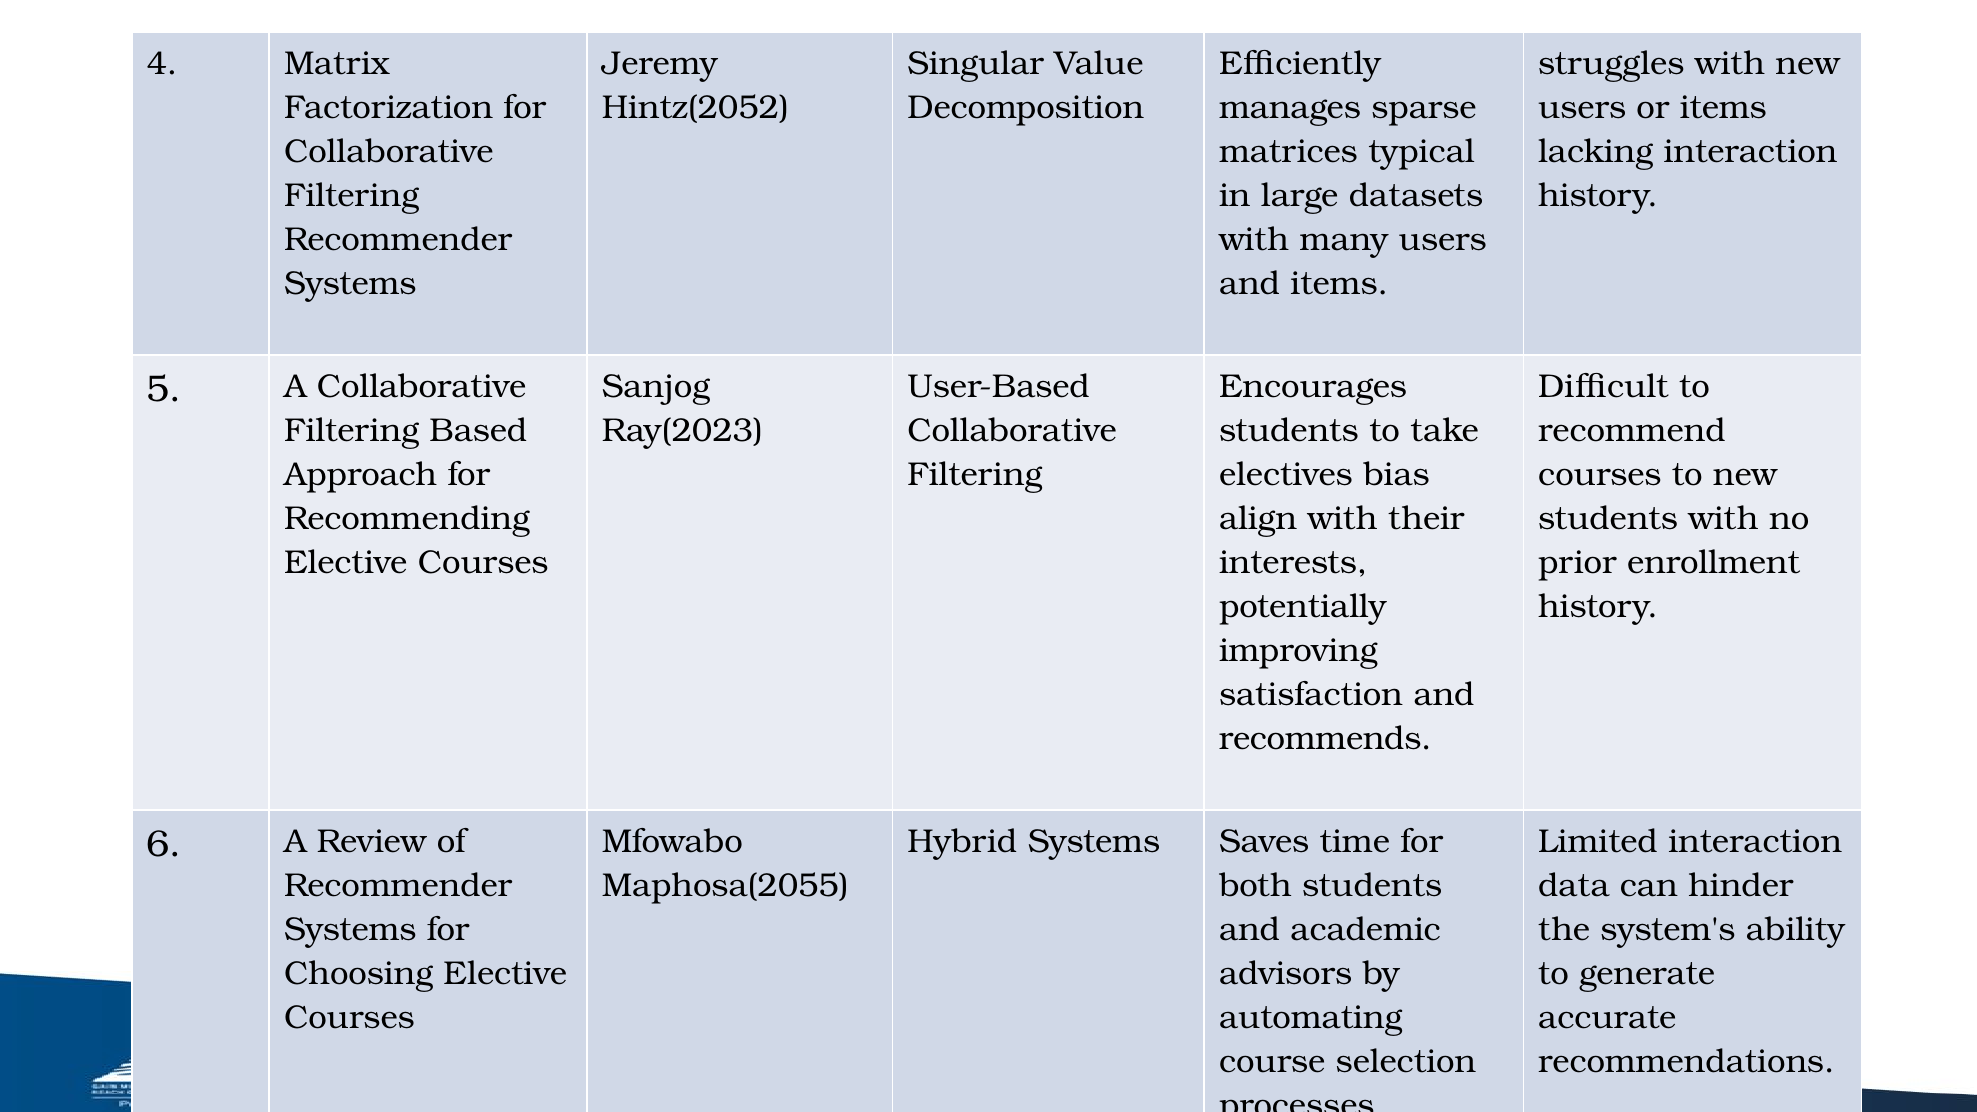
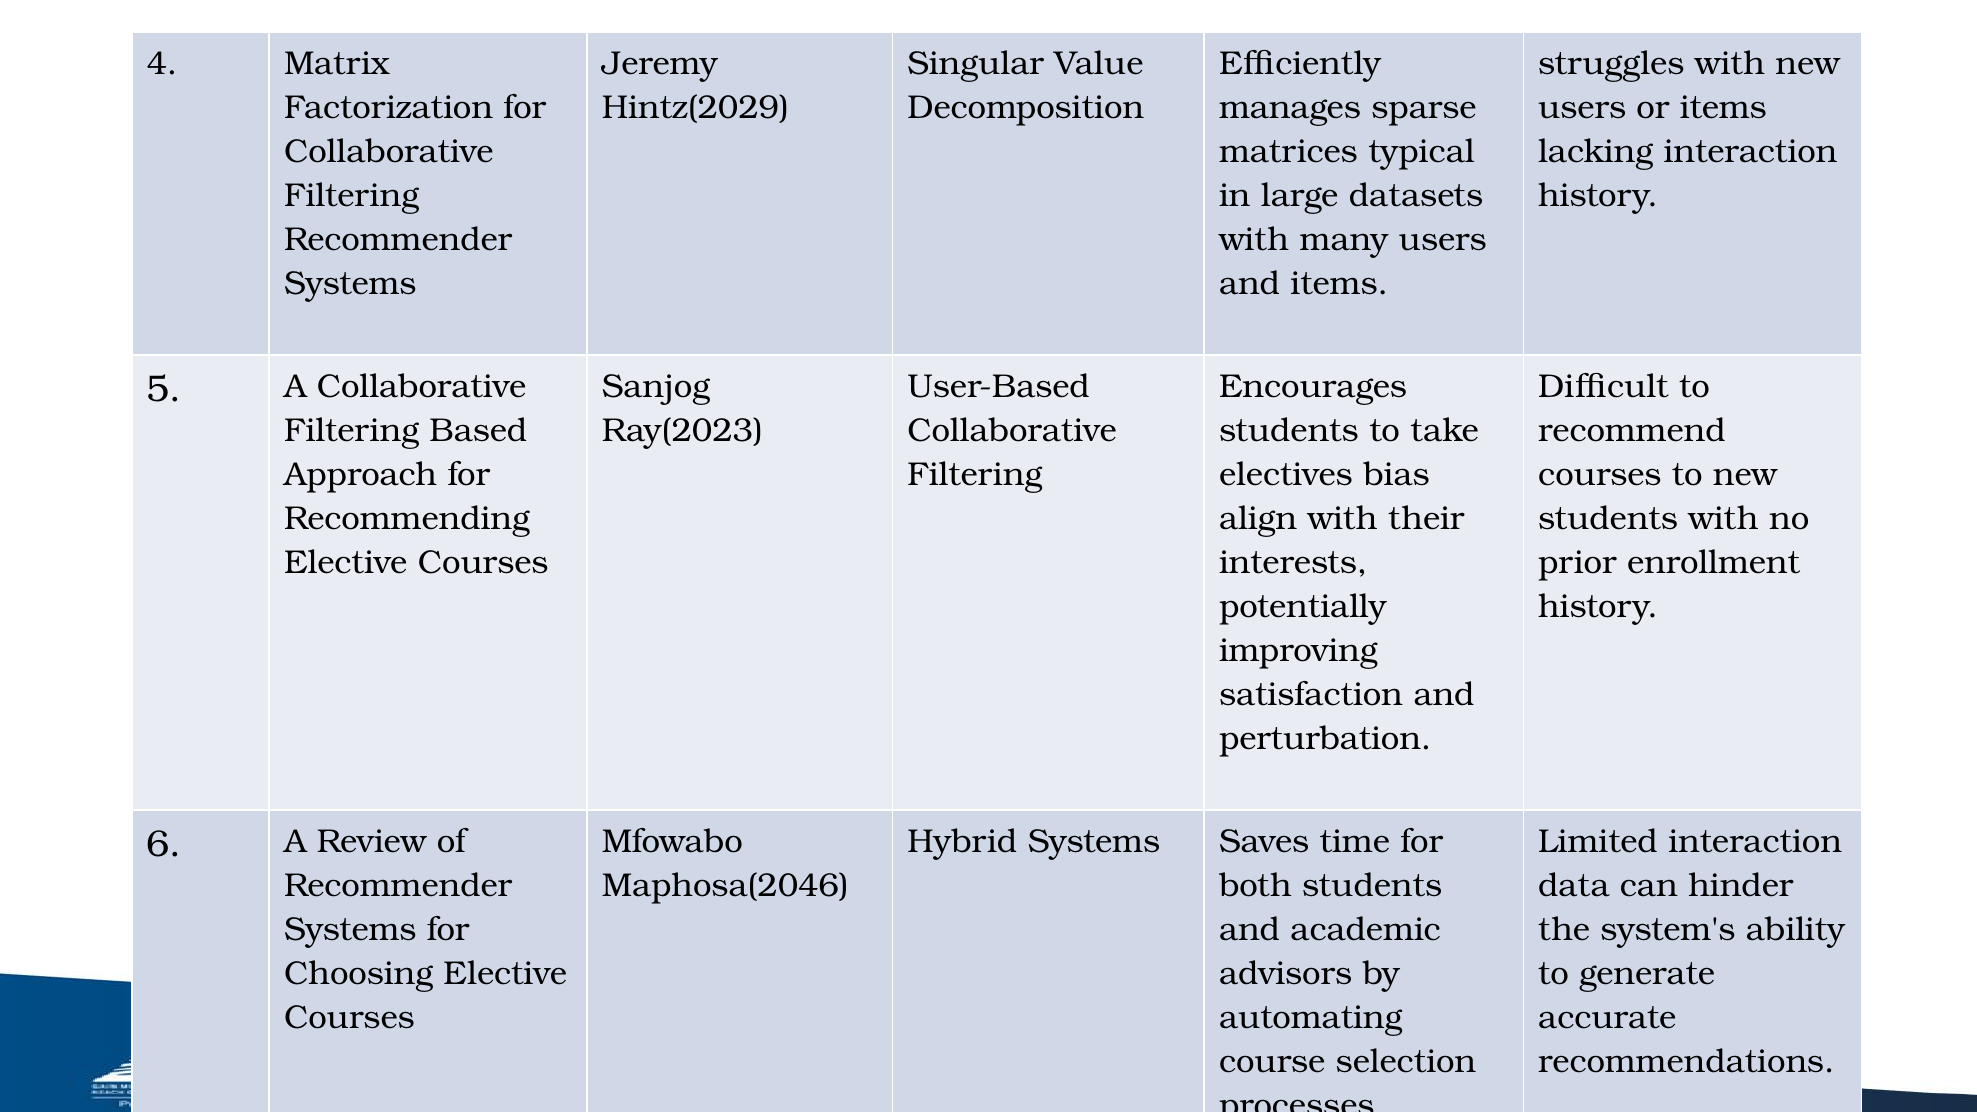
Hintz(2052: Hintz(2052 -> Hintz(2029 (695, 107)
recommends: recommends -> perturbation (1325, 738)
Maphosa(2055: Maphosa(2055 -> Maphosa(2046 (725, 885)
